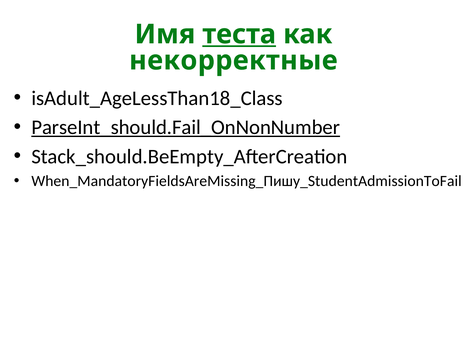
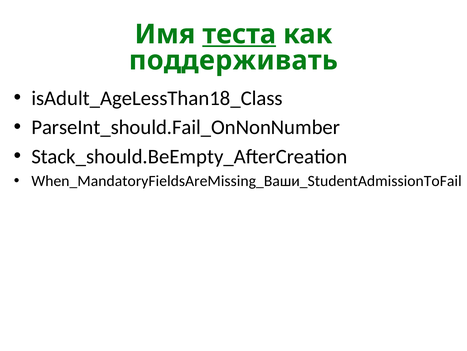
некорректные: некорректные -> поддерживать (233, 60)
ParseInt_should.Fail_OnNonNumber underline: present -> none (186, 127)
When_MandatoryFieldsAreMissing_Пишу_StudentAdmissionToFail: When_MandatoryFieldsAreMissing_Пишу_StudentAdmissionToFail -> When_MandatoryFieldsAreMissing_Ваши_StudentAdmissionToFail (247, 181)
